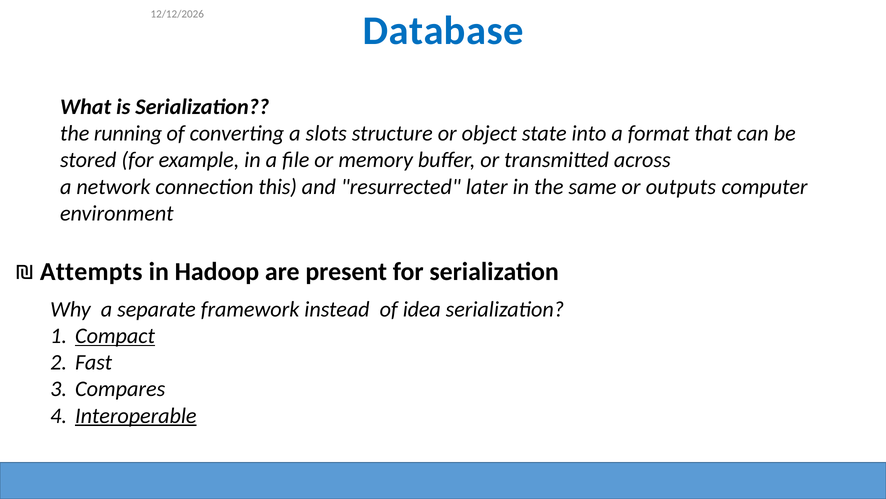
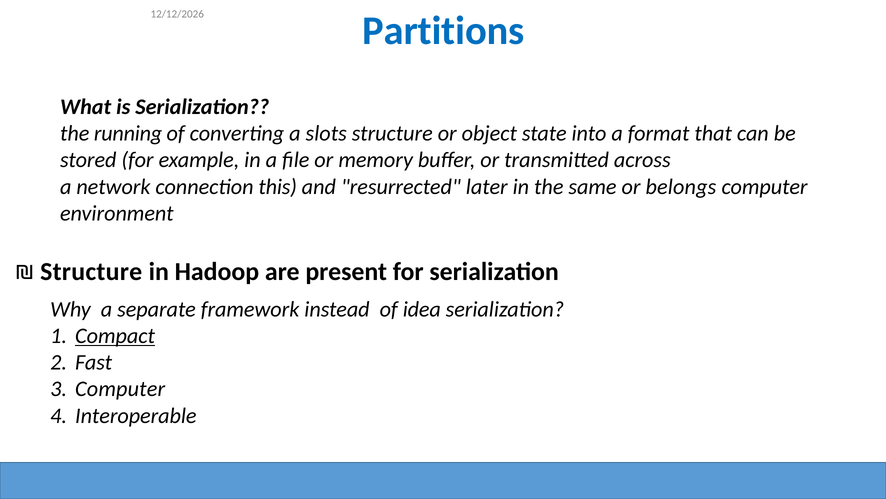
Database: Database -> Partitions (443, 31)
outputs: outputs -> belongs (681, 186)
Attempts: Attempts -> Structure (91, 271)
Compares: Compares -> Computer (120, 389)
Interoperable underline: present -> none (136, 415)
